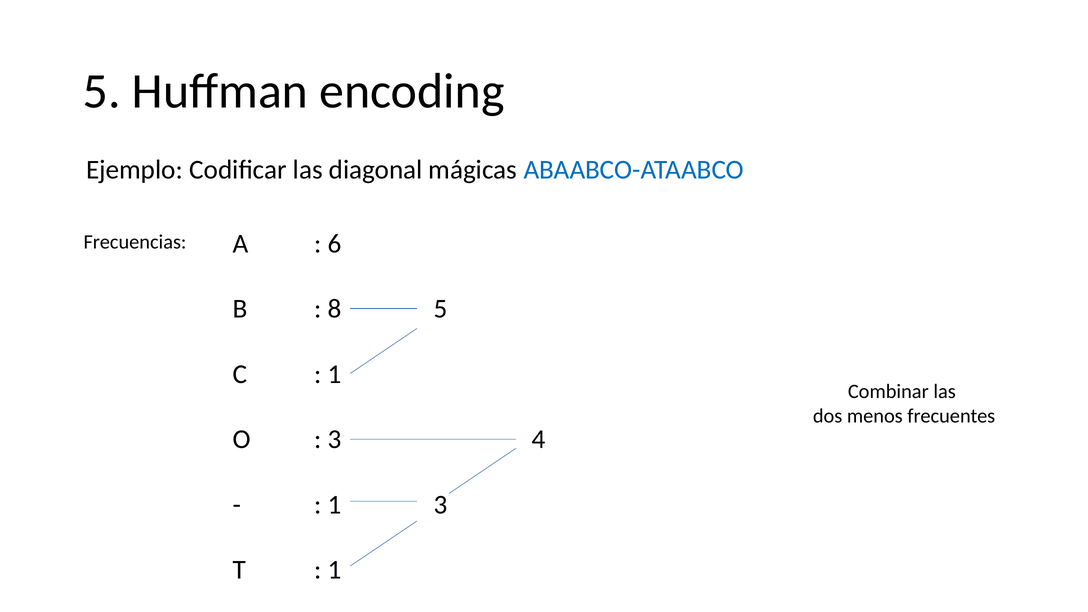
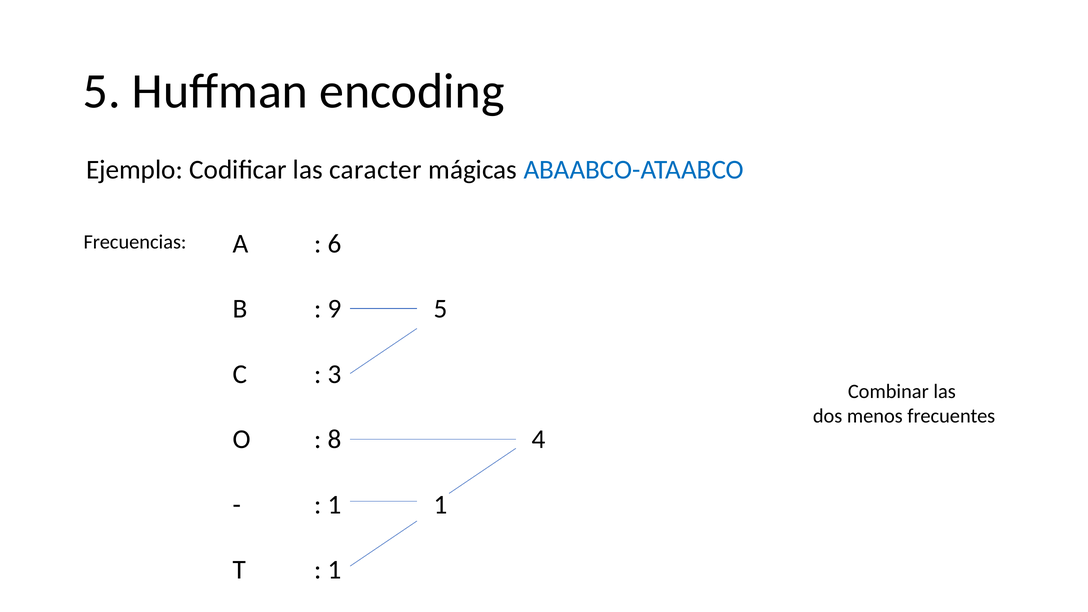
diagonal: diagonal -> caracter (375, 170)
8: 8 -> 9 (335, 309)
1: 1 -> 3 (335, 374)
3: 3 -> 8 (335, 439)
1 3: 3 -> 1 (441, 505)
